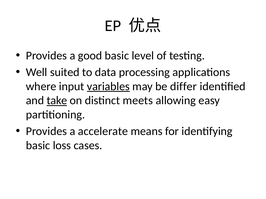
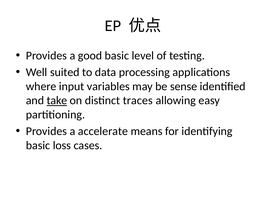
variables underline: present -> none (108, 87)
differ: differ -> sense (184, 87)
meets: meets -> traces (138, 101)
